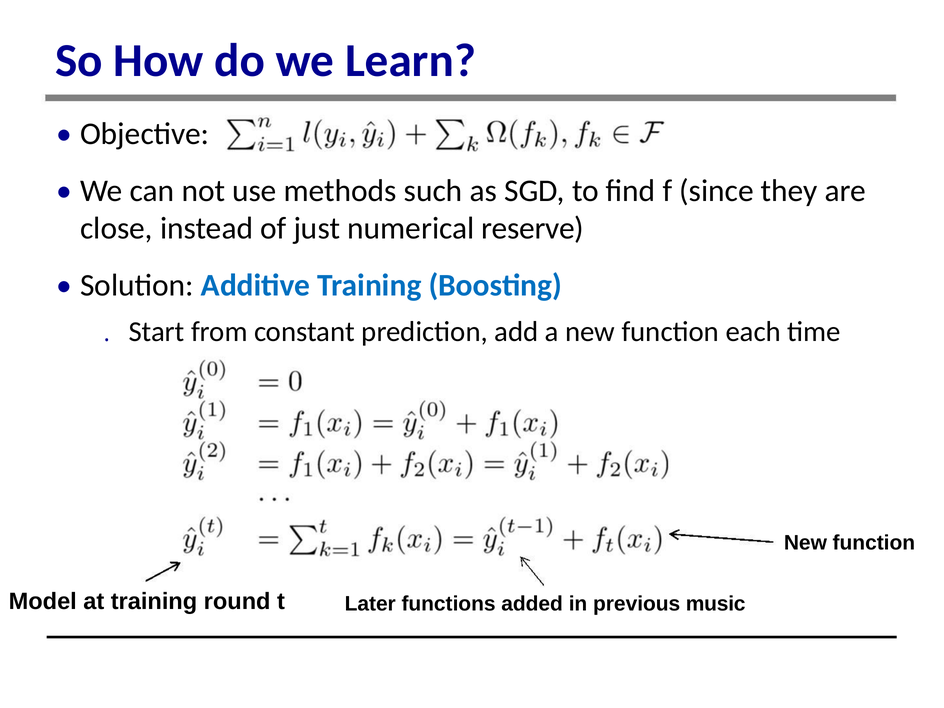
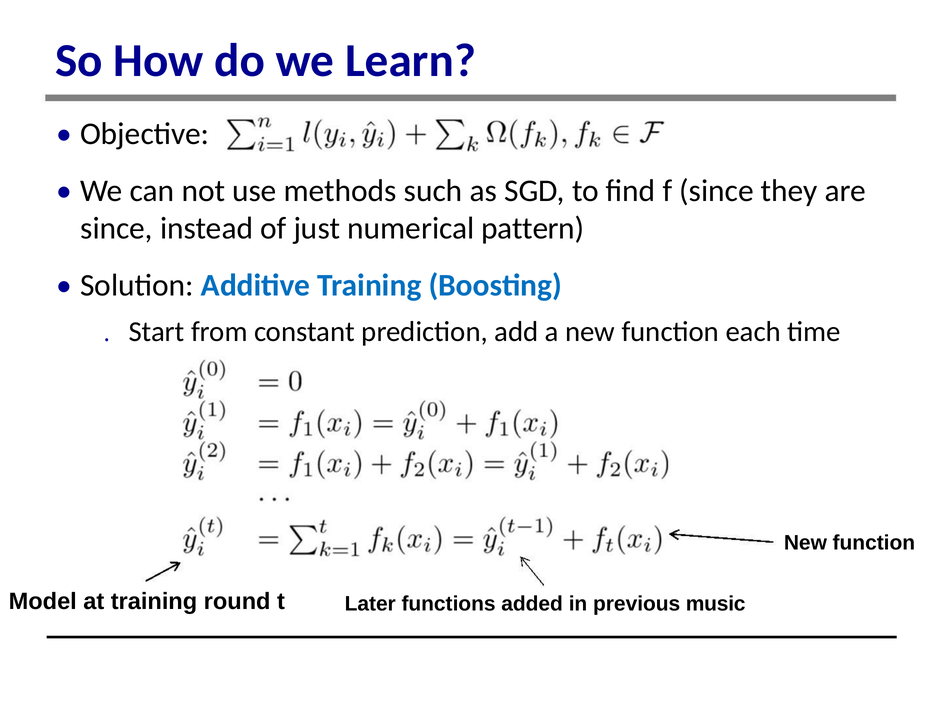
close: close -> since (117, 229)
reserve: reserve -> pattern (533, 229)
